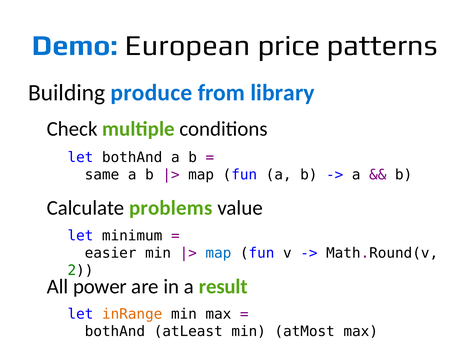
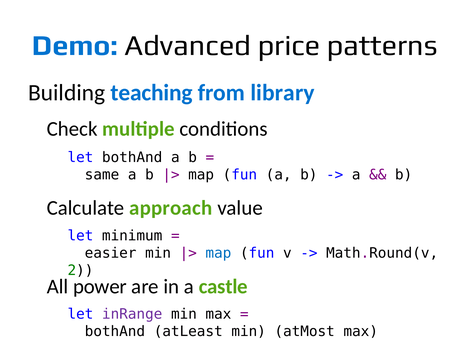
European: European -> Advanced (188, 45)
produce: produce -> teaching (152, 93)
problems: problems -> approach (171, 208)
result: result -> castle (223, 286)
inRange colour: orange -> purple (132, 314)
